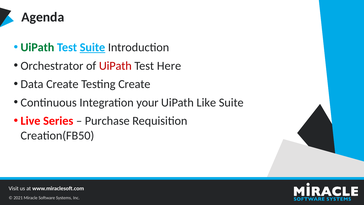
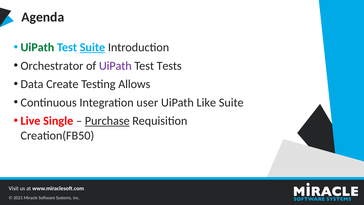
UiPath colour: red -> purple (115, 66)
Here: Here -> Tests (169, 66)
Testing Create: Create -> Allows (134, 84)
your: your -> user (147, 102)
Series: Series -> Single (58, 121)
Purchase underline: none -> present (107, 121)
